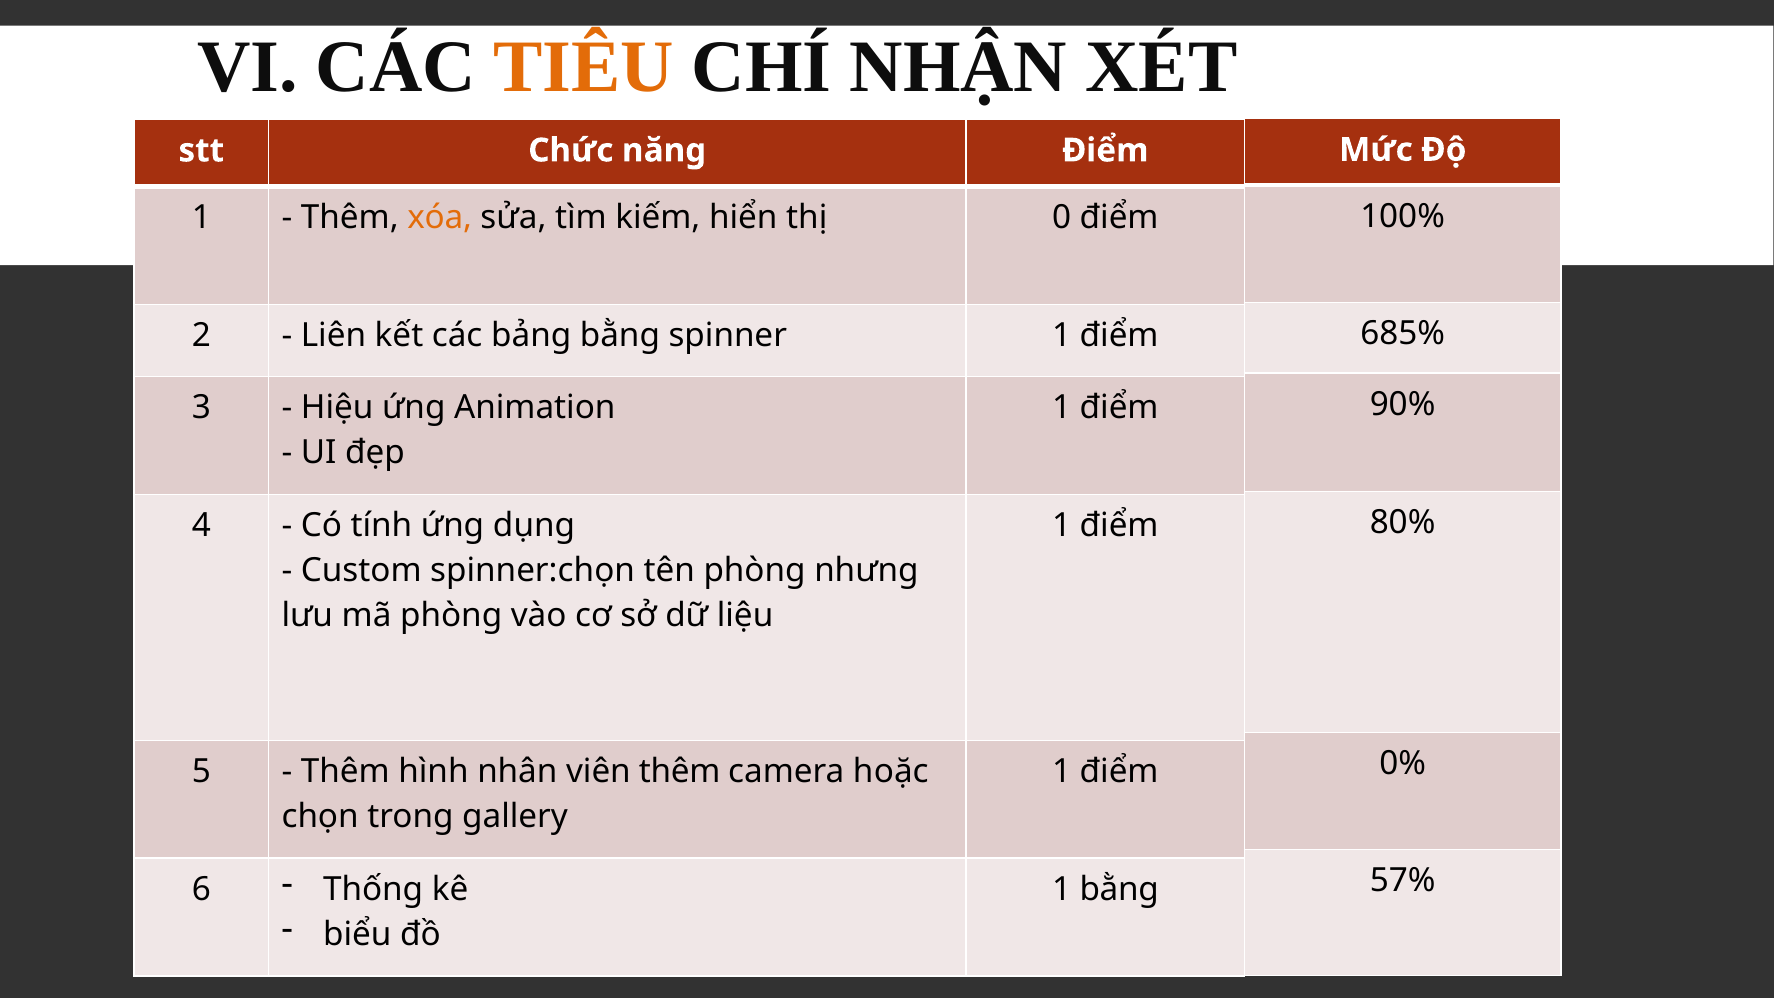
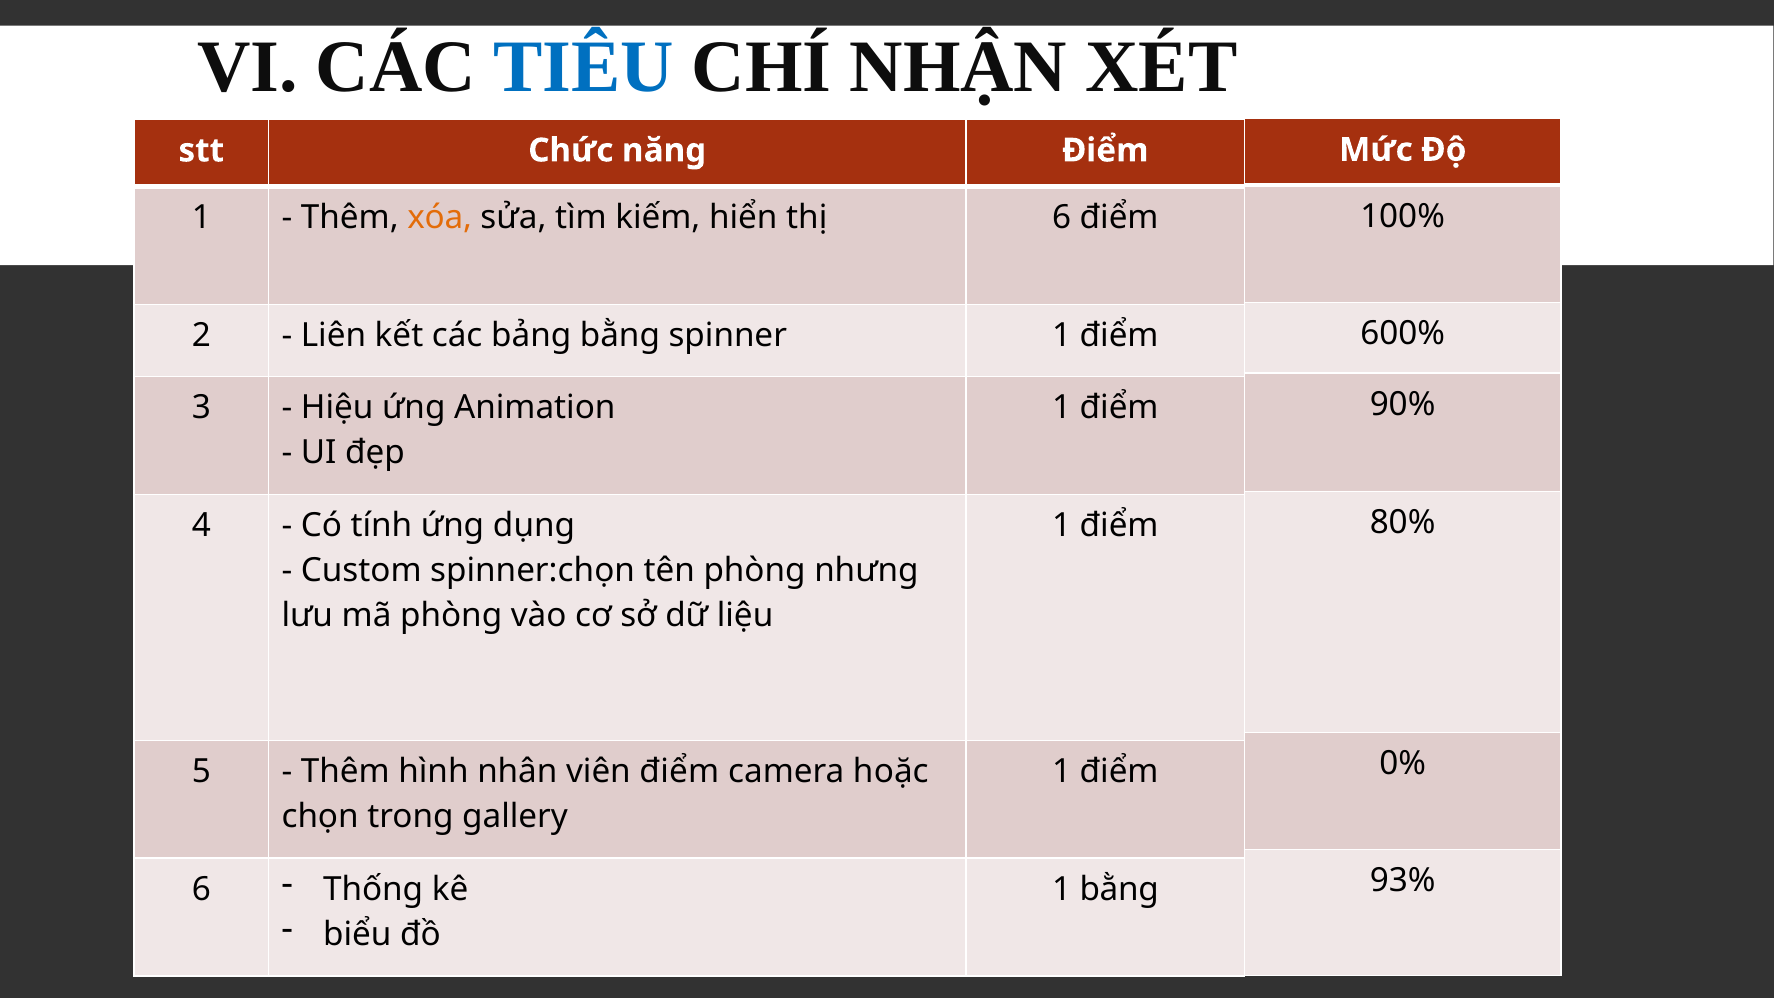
TIÊU colour: orange -> blue (583, 68)
0: 0 -> 6 (1062, 218)
685%: 685% -> 600% (1403, 334)
viên thêm: thêm -> điểm (679, 771)
57%: 57% -> 93% (1403, 881)
